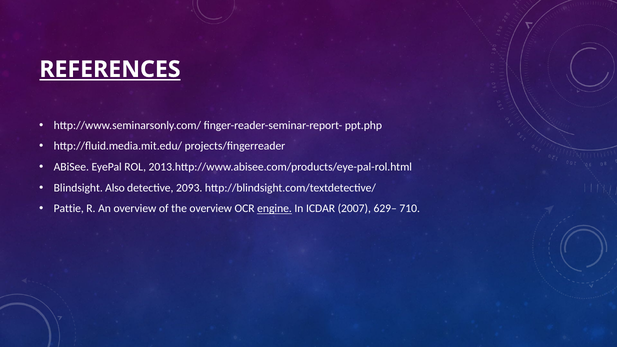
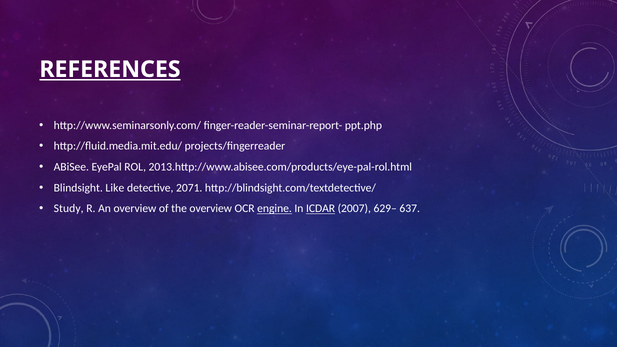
Also: Also -> Like (115, 188)
2093: 2093 -> 2071 (189, 188)
Pattie: Pattie -> Study (69, 209)
ICDAR underline: none -> present (321, 209)
710: 710 -> 637 (410, 209)
